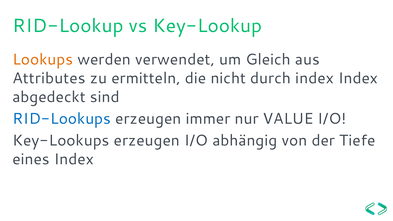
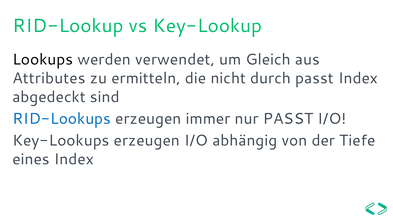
Lookups colour: orange -> black (43, 60)
durch index: index -> passt (314, 78)
nur VALUE: VALUE -> PASST (288, 119)
